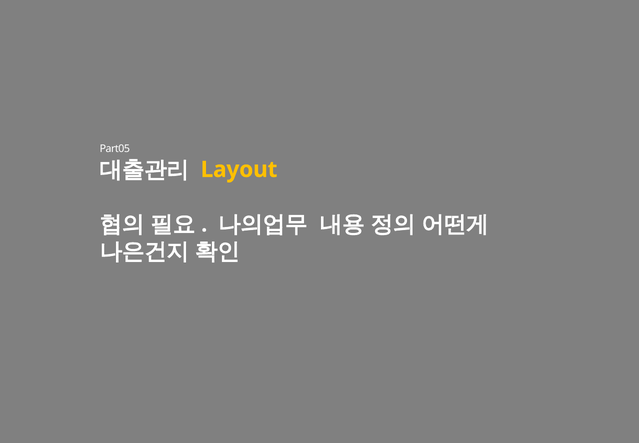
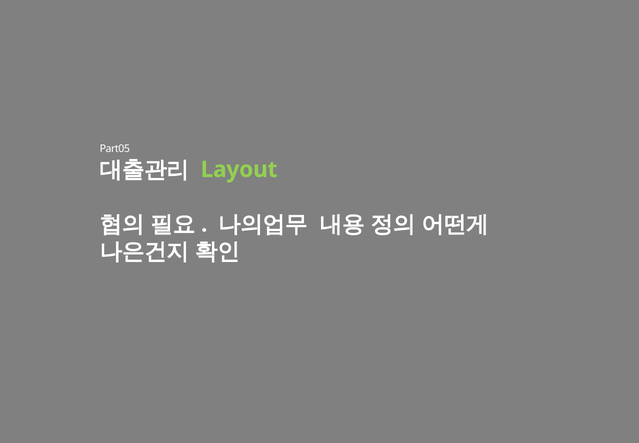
Layout colour: yellow -> light green (239, 169)
